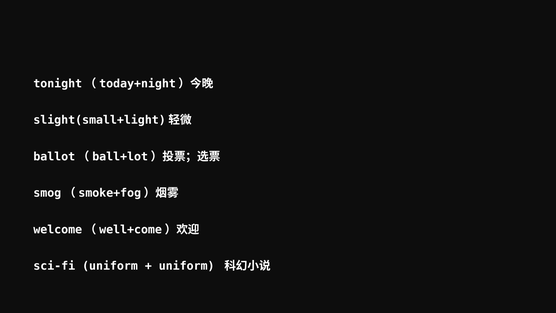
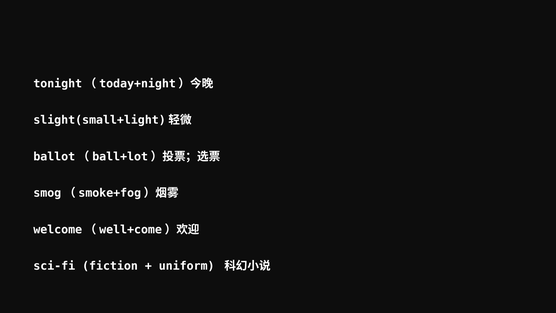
sci-fi uniform: uniform -> fiction (110, 266)
